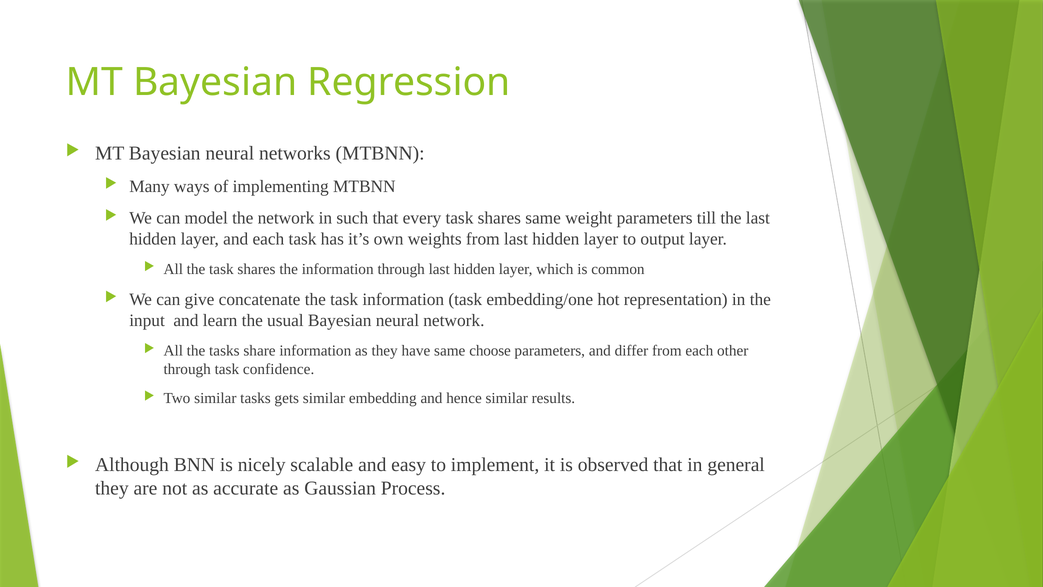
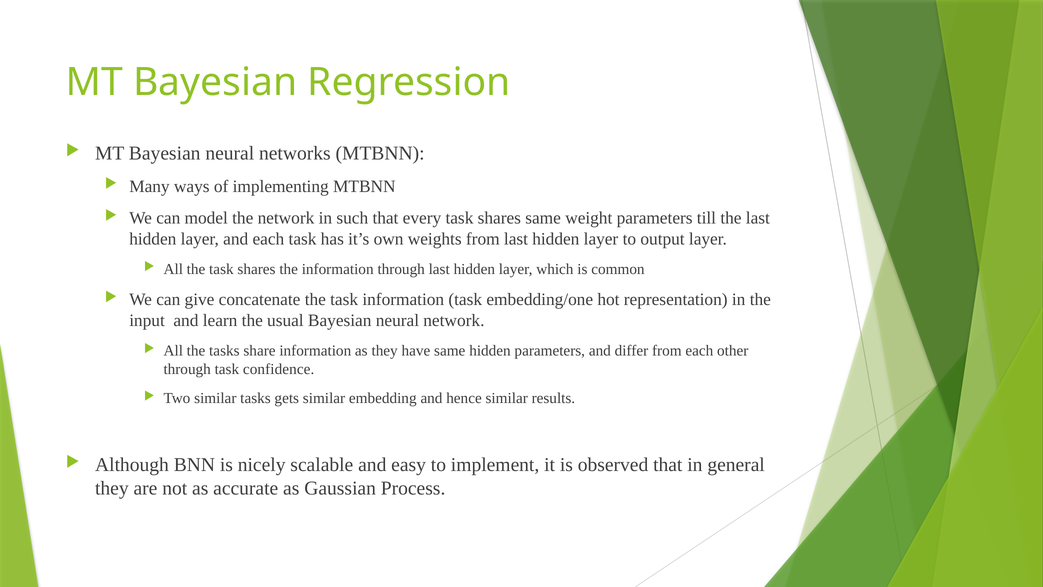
same choose: choose -> hidden (490, 351)
